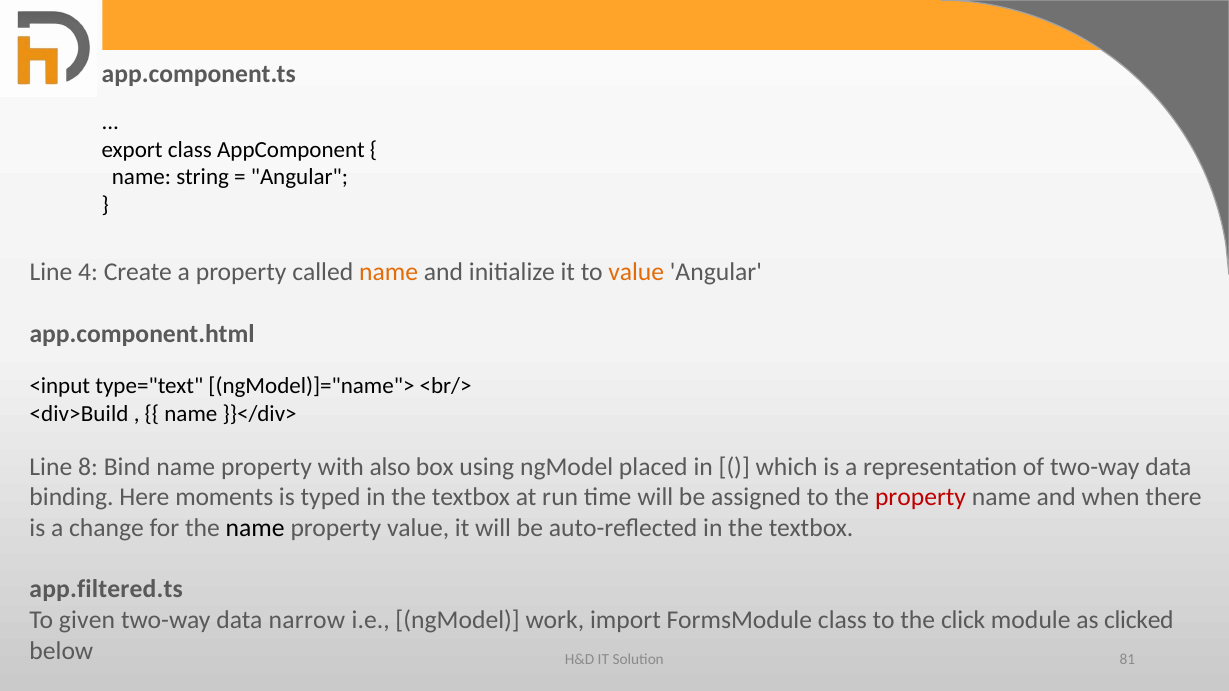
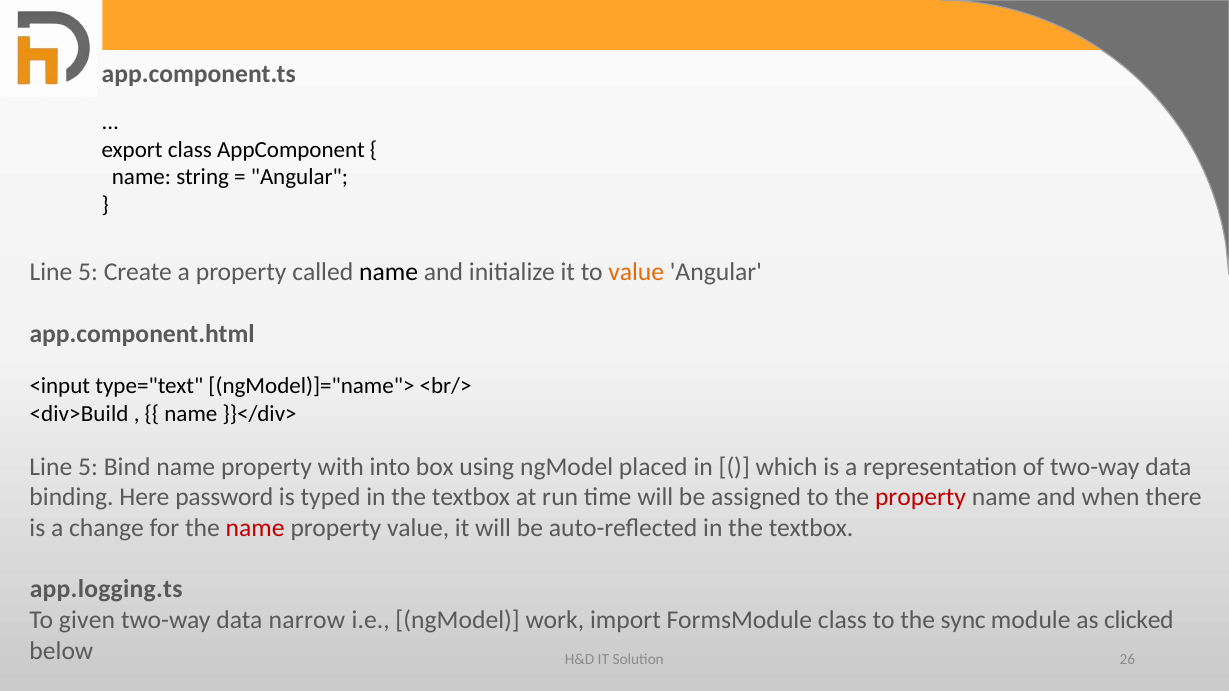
4: 4 -> 5 (88, 272)
name colour: orange -> black (389, 272)
8: 8 -> 5 (88, 467)
also: also -> into (390, 467)
moments: moments -> password (224, 498)
name colour: black -> red (255, 528)
app.filtered.ts: app.filtered.ts -> app.logging.ts (106, 590)
click: click -> sync (963, 621)
81: 81 -> 26 (1127, 660)
